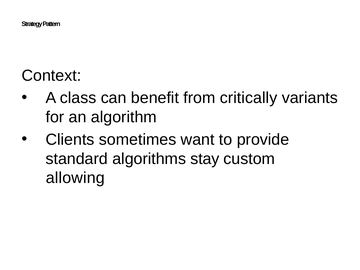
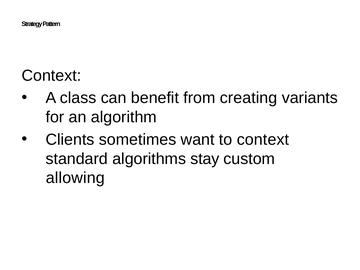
critically: critically -> creating (249, 98)
to provide: provide -> context (263, 140)
